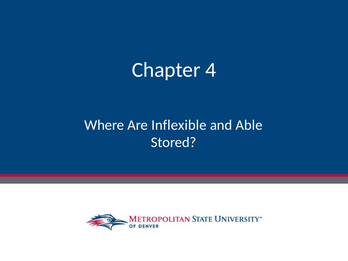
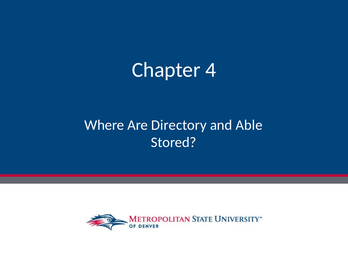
Inflexible: Inflexible -> Directory (179, 125)
